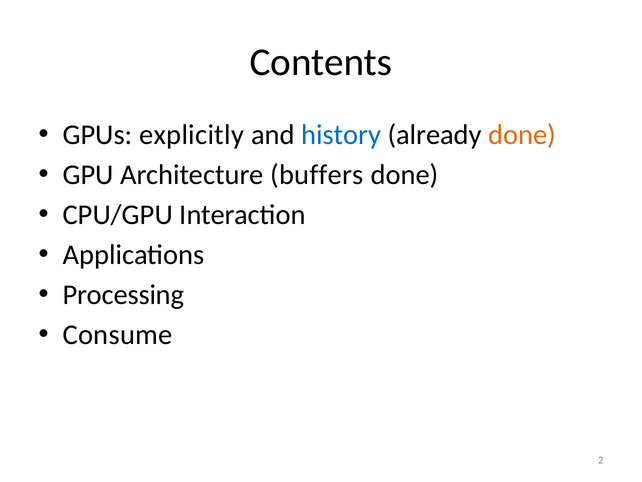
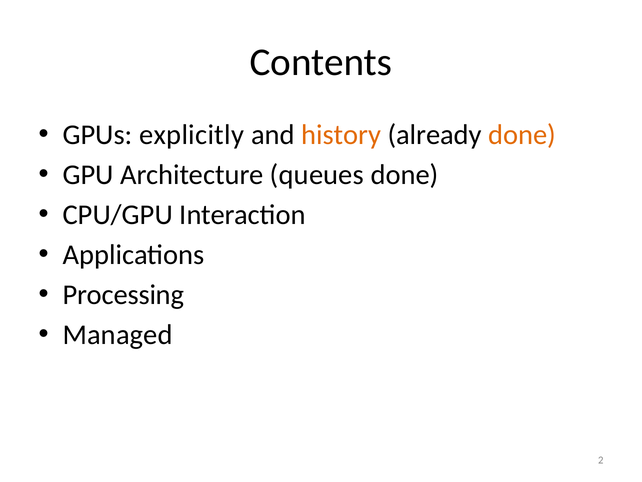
history colour: blue -> orange (341, 135)
buffers: buffers -> queues (317, 175)
Consume: Consume -> Managed (118, 334)
